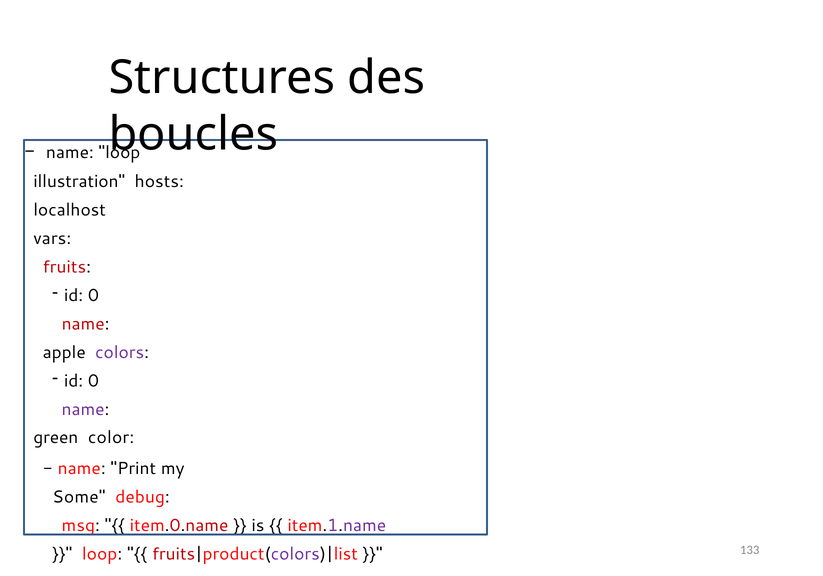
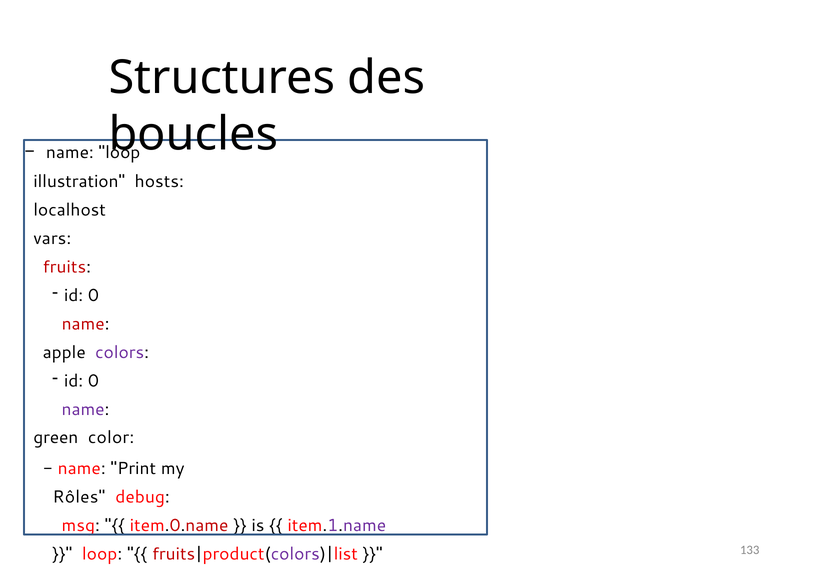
Some: Some -> Rôles (79, 497)
